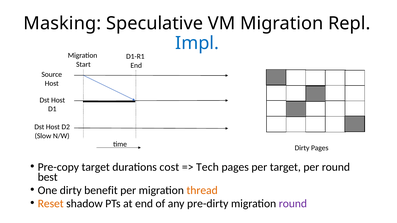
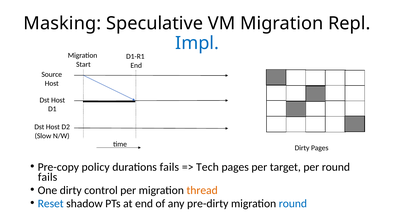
Pre-copy target: target -> policy (96, 167)
durations cost: cost -> fails (169, 167)
best: best -> fails (48, 177)
benefit: benefit -> control (101, 191)
Reset colour: orange -> blue (51, 204)
round colour: purple -> blue (293, 204)
